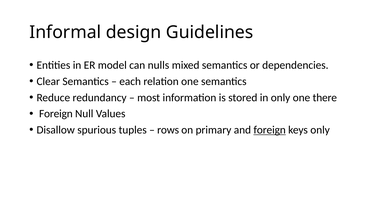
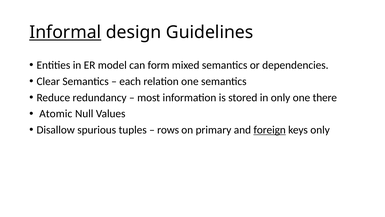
Informal underline: none -> present (65, 32)
nulls: nulls -> form (159, 65)
Foreign: Foreign -> Atomic (56, 114)
